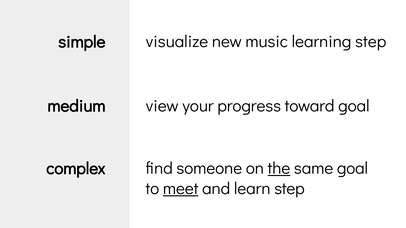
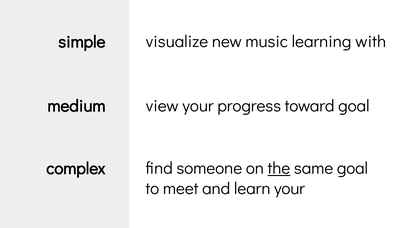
learning step: step -> with (371, 42)
meet underline: present -> none (181, 189)
learn step: step -> your (290, 189)
